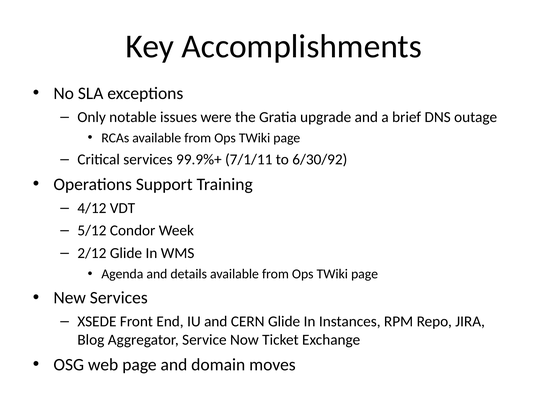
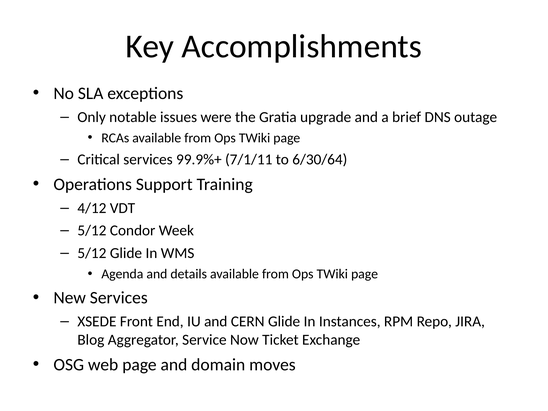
6/30/92: 6/30/92 -> 6/30/64 (320, 160)
2/12: 2/12 -> 5/12 (92, 253)
